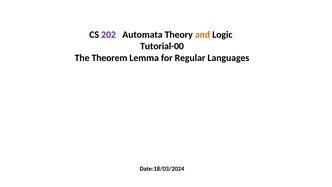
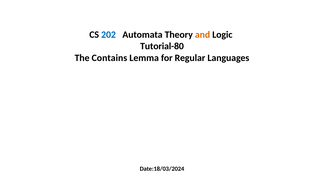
202 colour: purple -> blue (109, 35)
Tutorial-00: Tutorial-00 -> Tutorial-80 (162, 46)
Theorem: Theorem -> Contains (109, 58)
